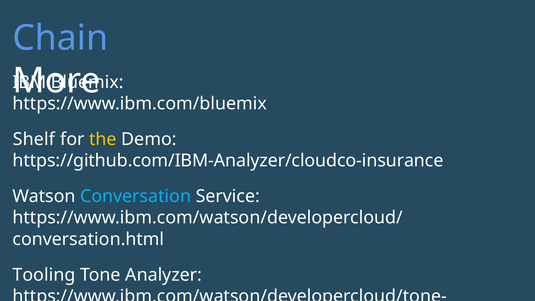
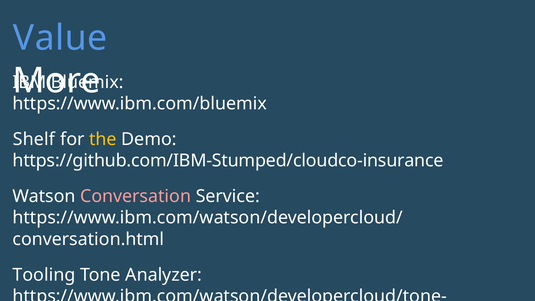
Chain: Chain -> Value (60, 38)
https://github.com/IBM-Analyzer/cloudco-insurance: https://github.com/IBM-Analyzer/cloudco-insurance -> https://github.com/IBM-Stumped/cloudco-insurance (228, 161)
Conversation colour: light blue -> pink (136, 196)
